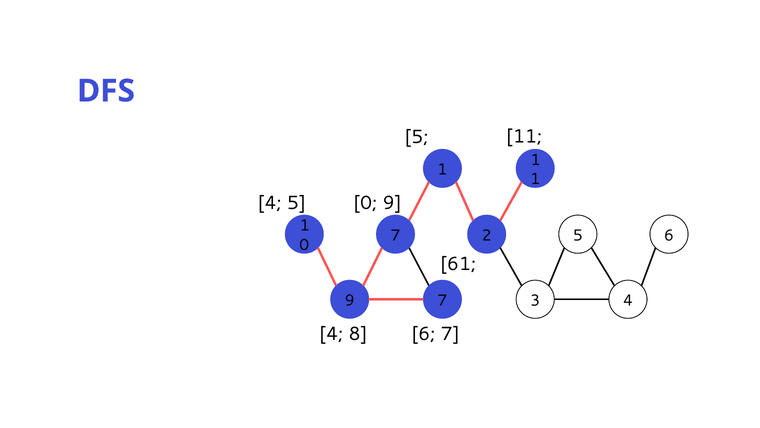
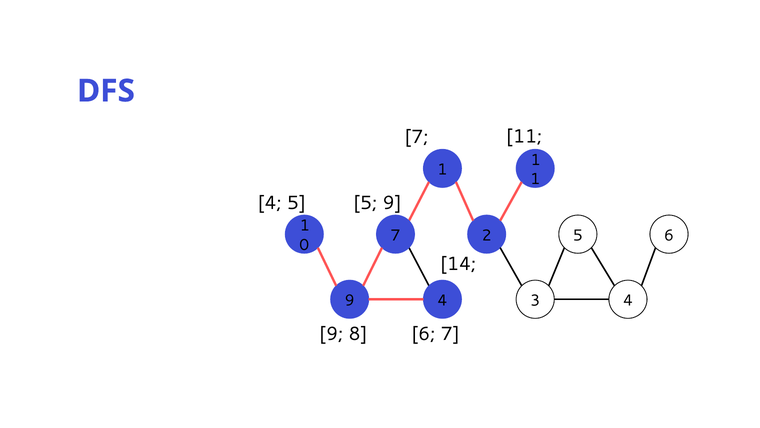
5: 5 -> 7 (416, 137)
0: 0 -> 5 (365, 203)
61: 61 -> 14 (458, 263)
9 7: 7 -> 4 (442, 300)
4: 4 -> 9 (331, 334)
